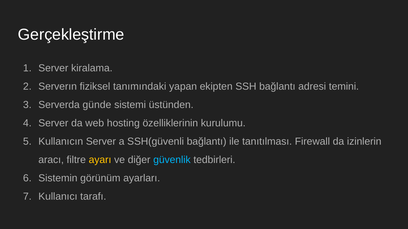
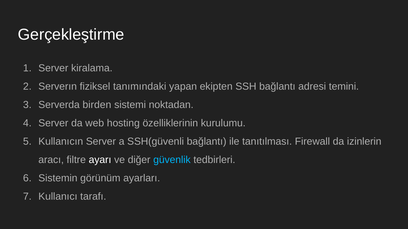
günde: günde -> birden (97, 105)
üstünden: üstünden -> noktadan (171, 105)
ayarı colour: yellow -> white (100, 160)
